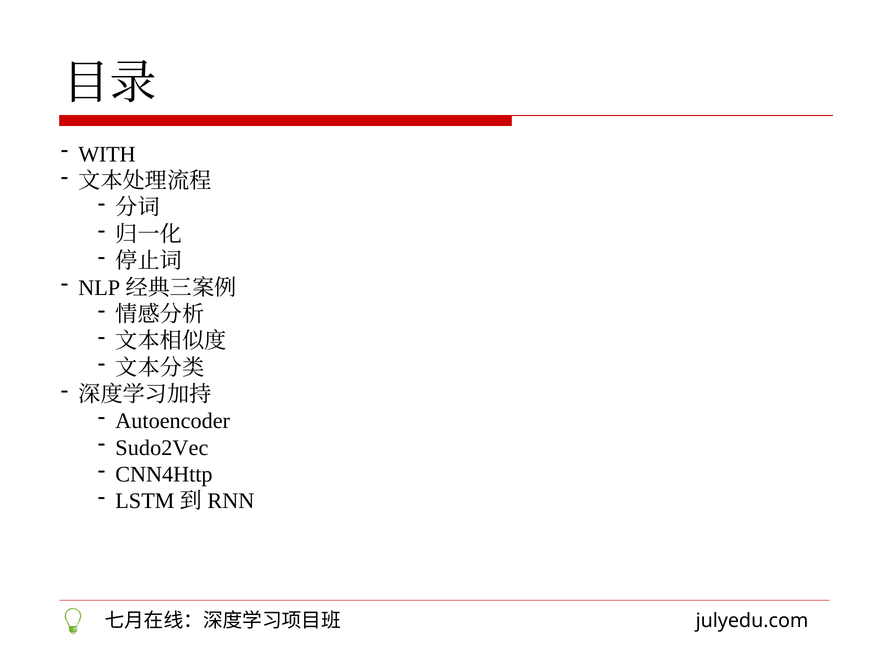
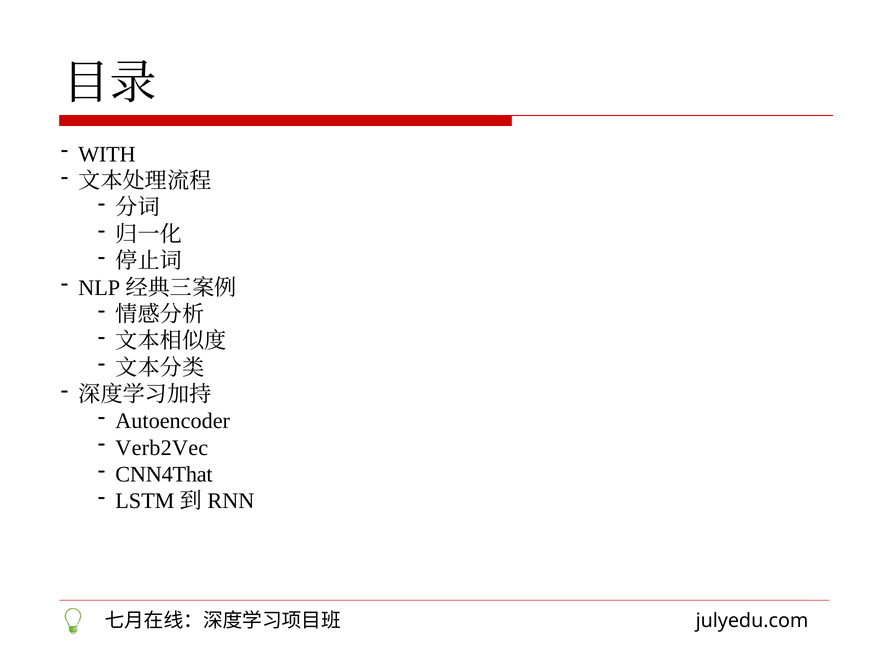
Sudo2Vec: Sudo2Vec -> Verb2Vec (162, 448)
CNN4Http: CNN4Http -> CNN4That (164, 474)
